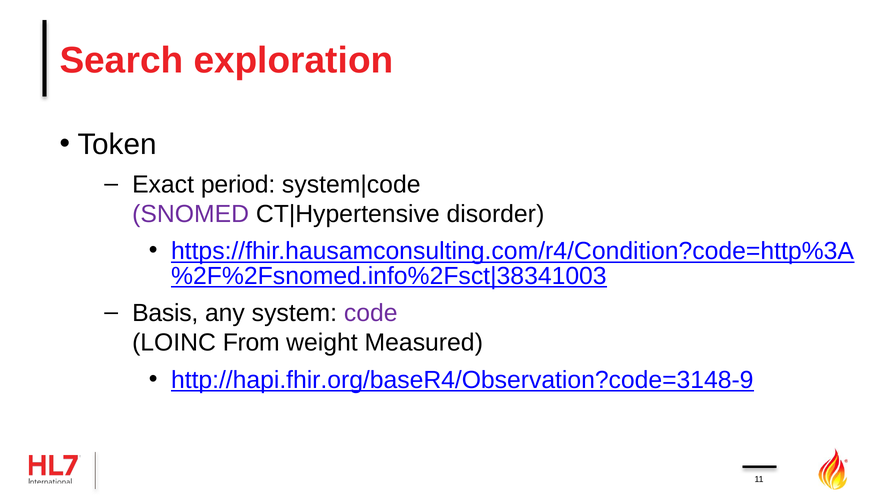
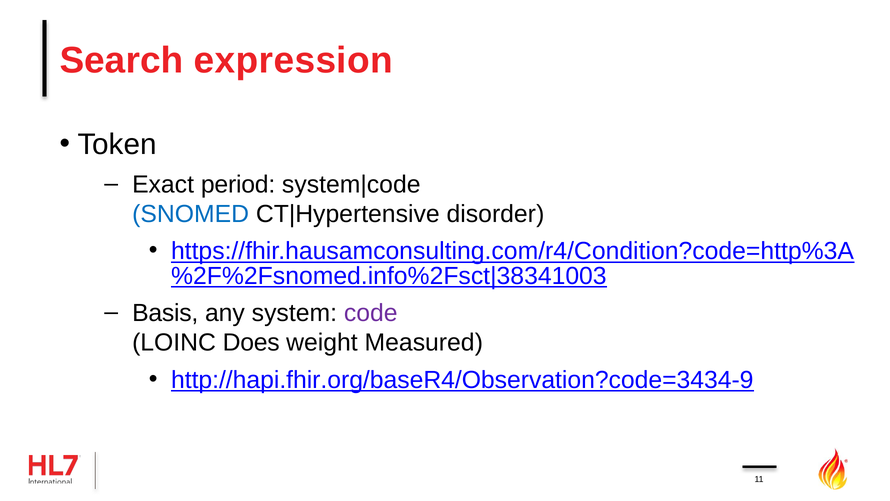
exploration: exploration -> expression (293, 61)
SNOMED colour: purple -> blue (191, 214)
From: From -> Does (251, 343)
http://hapi.fhir.org/baseR4/Observation?code=3148-9: http://hapi.fhir.org/baseR4/Observation?code=3148-9 -> http://hapi.fhir.org/baseR4/Observation?code=3434-9 (462, 380)
